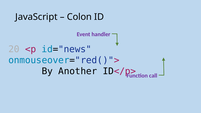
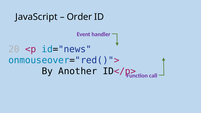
Colon: Colon -> Order (79, 17)
